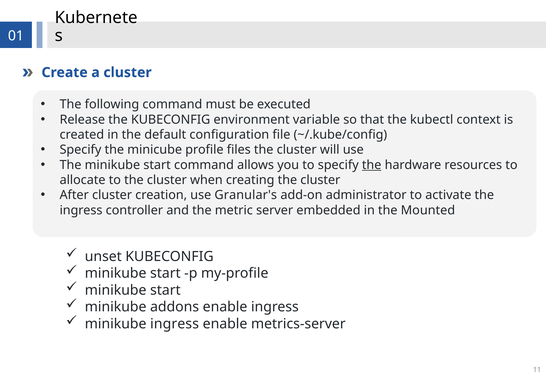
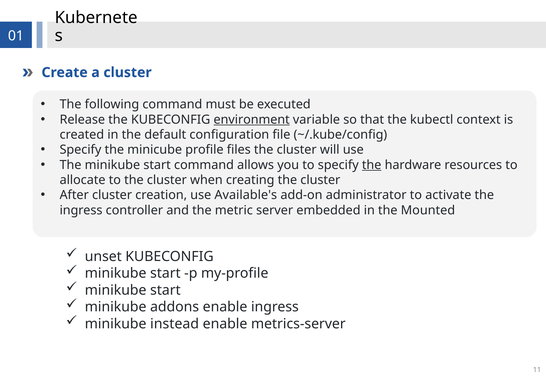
environment underline: none -> present (252, 120)
Granular's: Granular's -> Available's (246, 195)
minikube ingress: ingress -> instead (175, 324)
